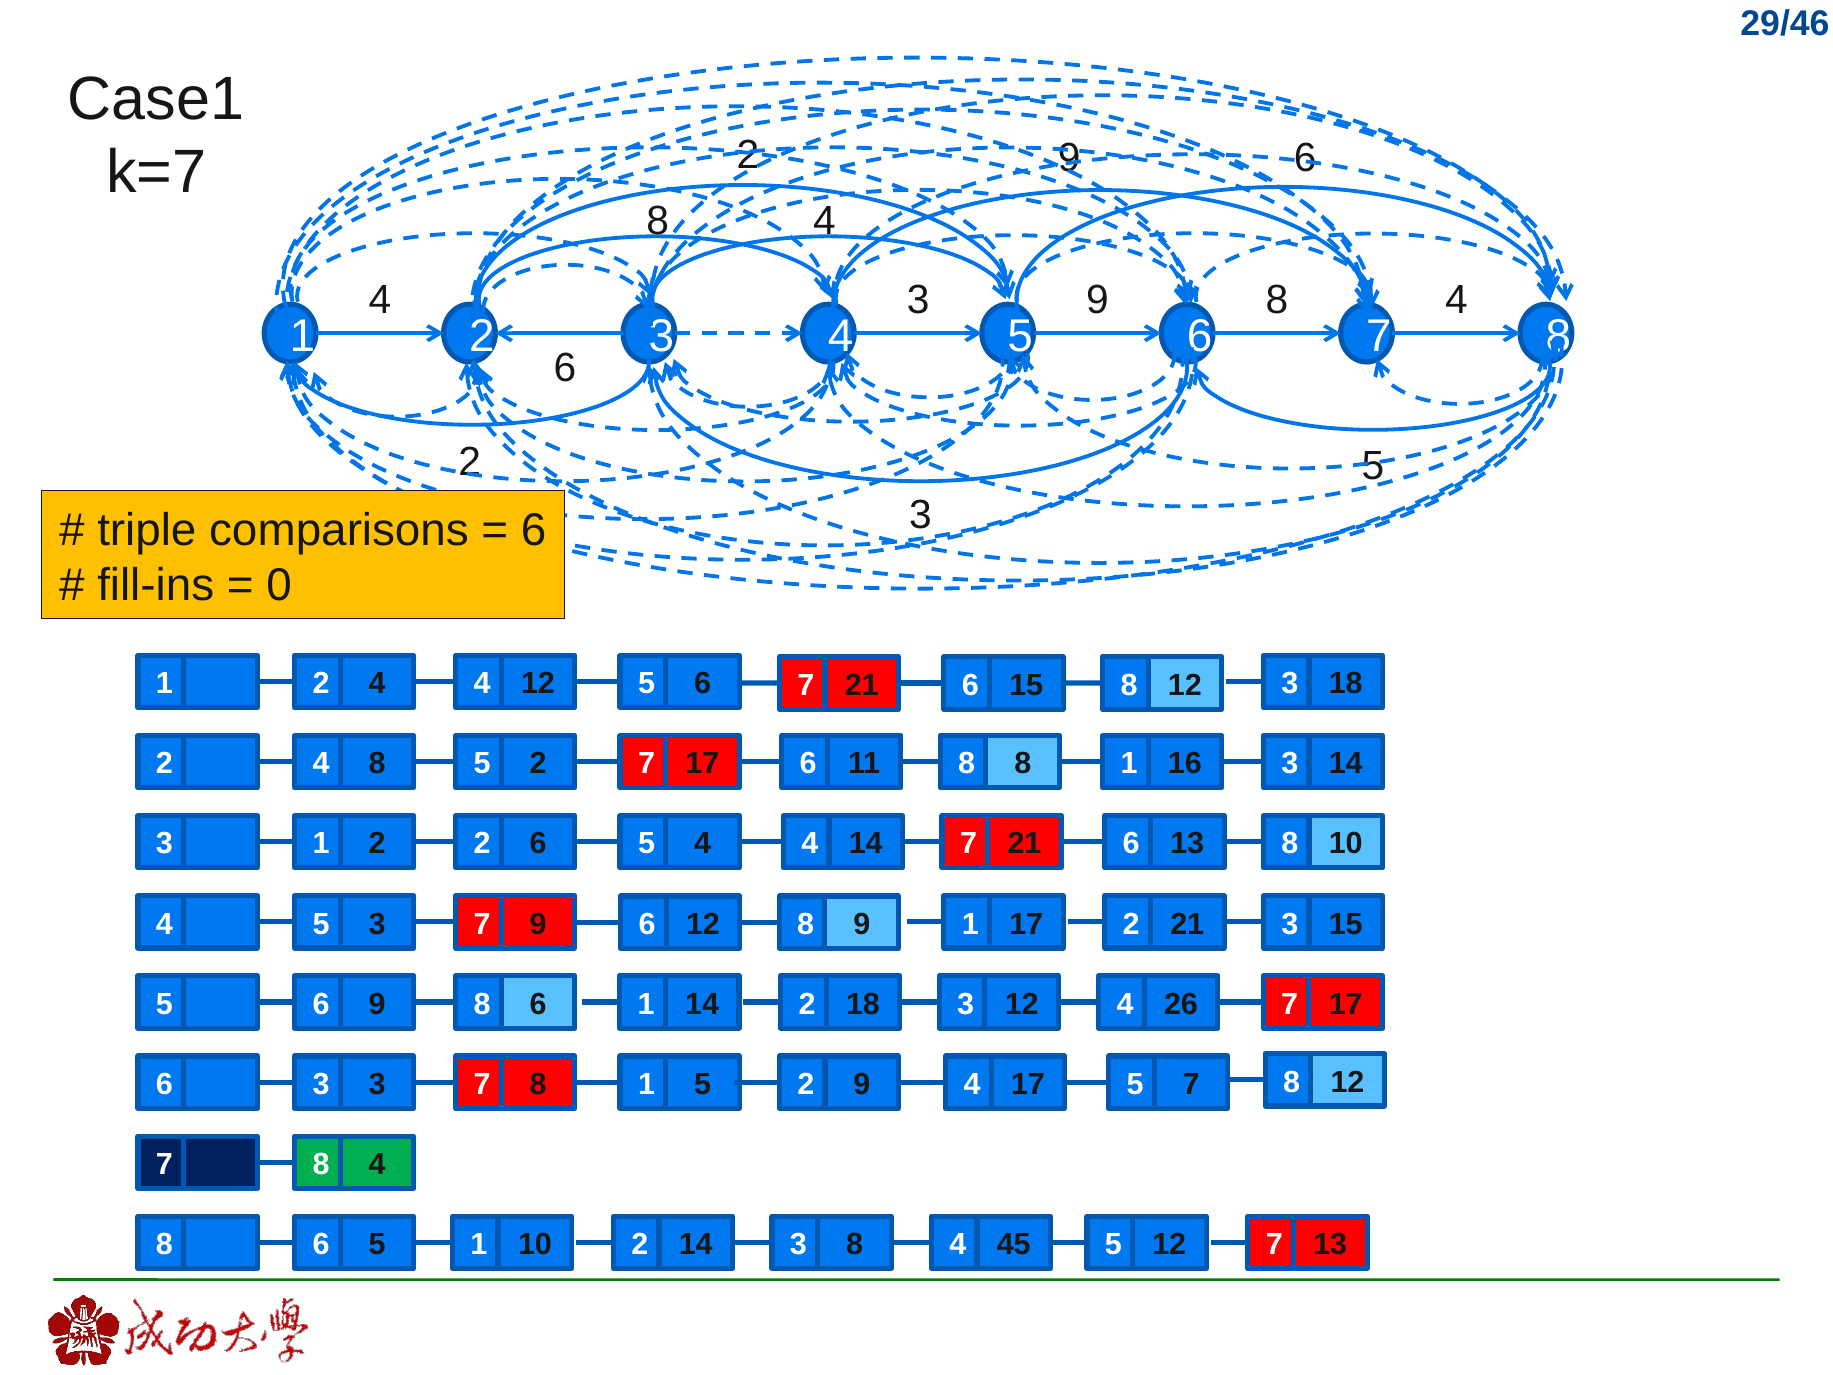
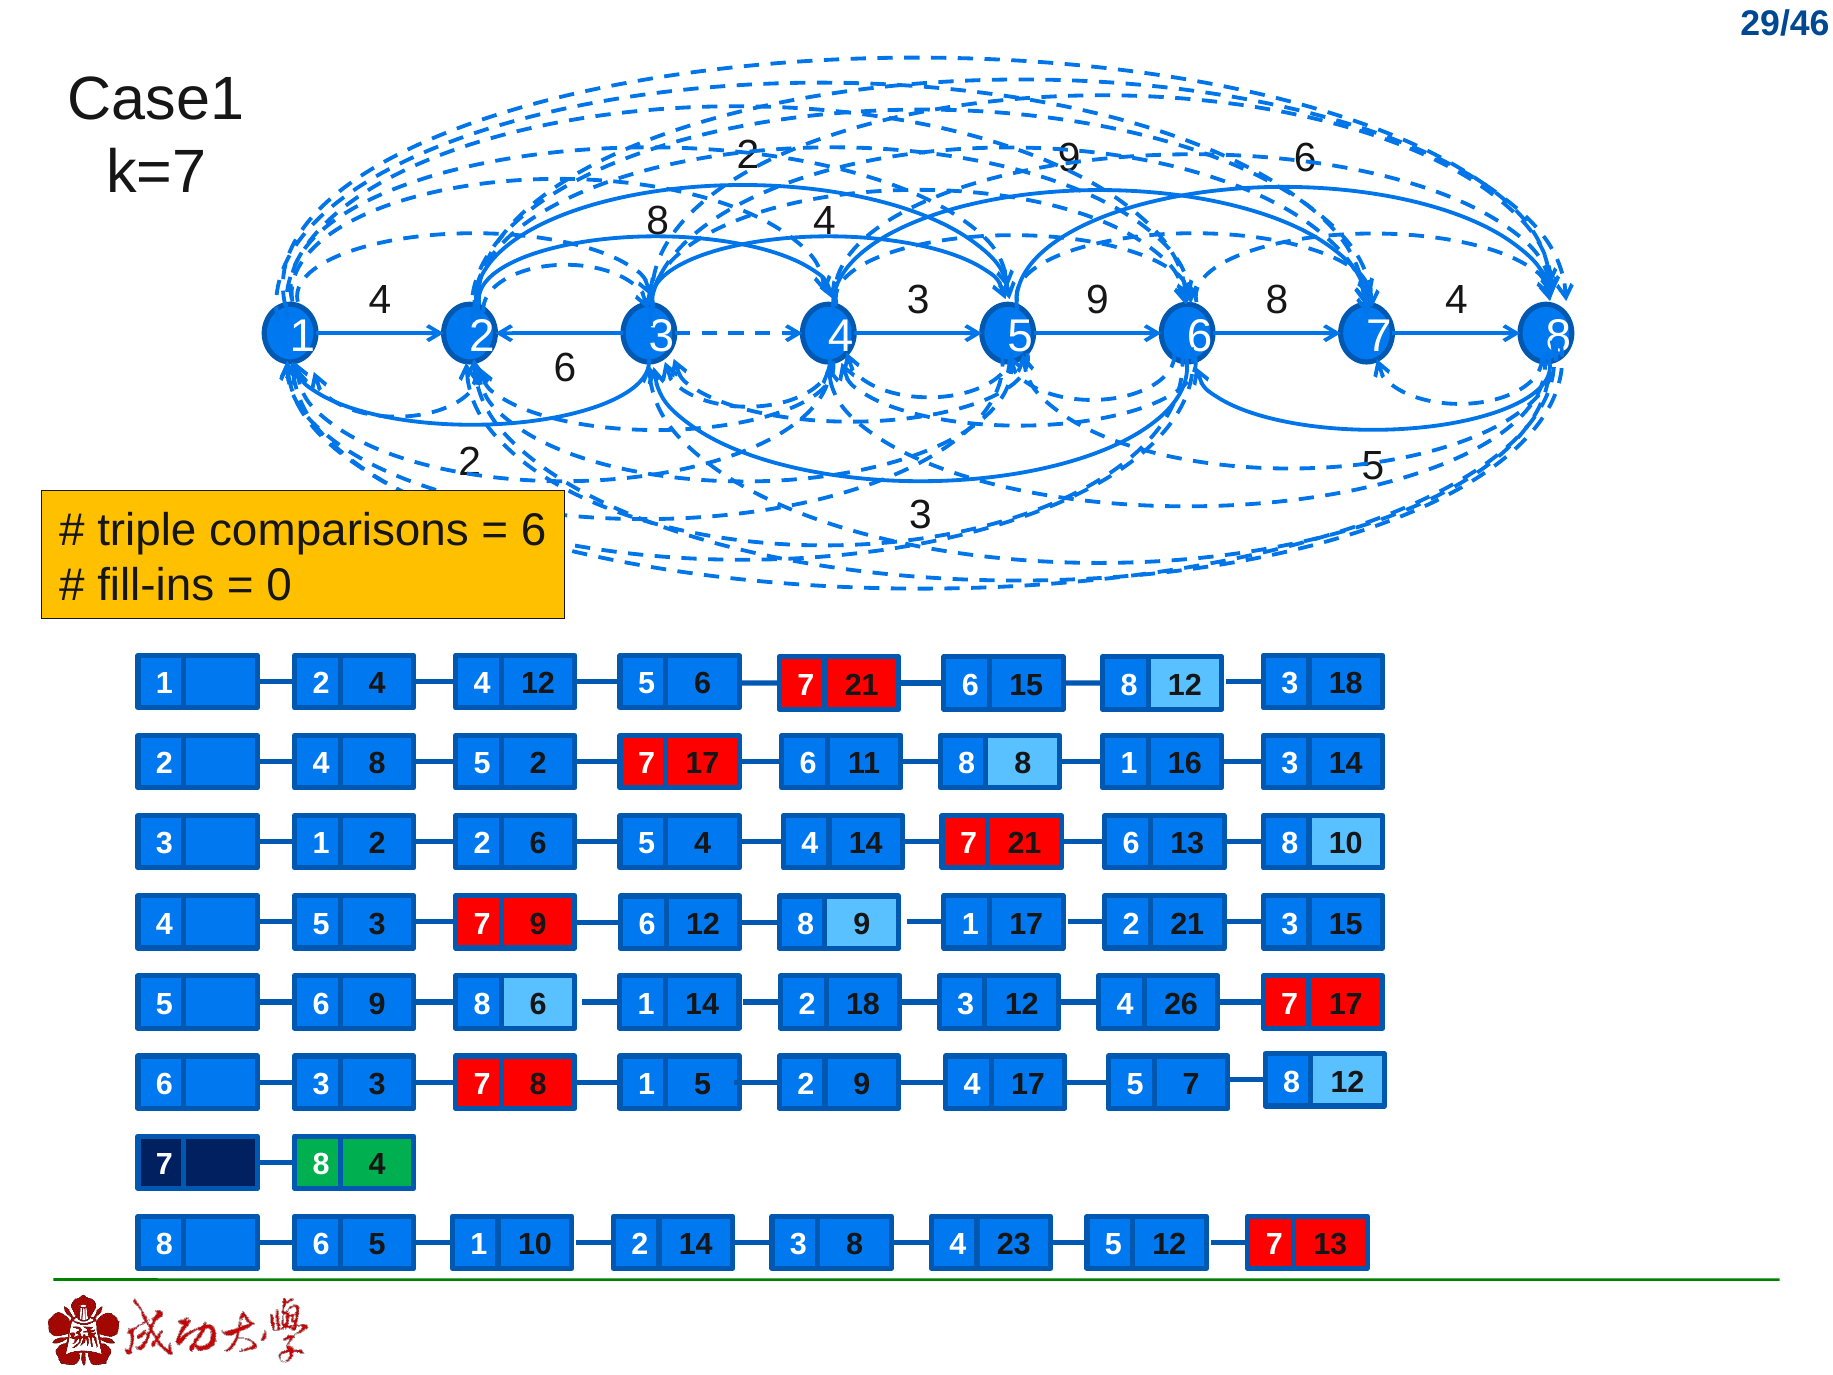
45: 45 -> 23 (1014, 1244)
